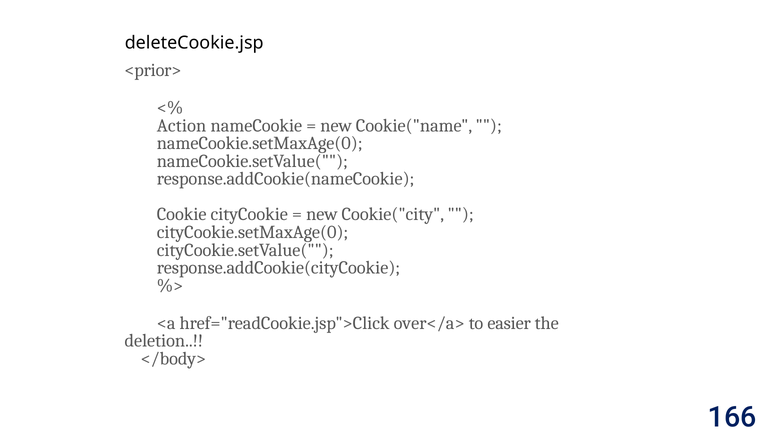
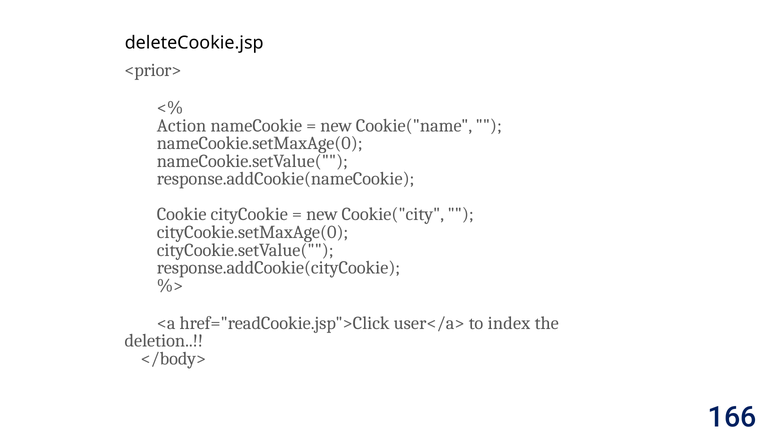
over</a>: over</a> -> user</a> (429, 323)
easier: easier -> index (509, 323)
